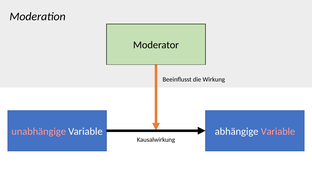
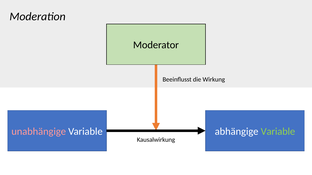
Variable colour: pink -> light green (278, 132)
